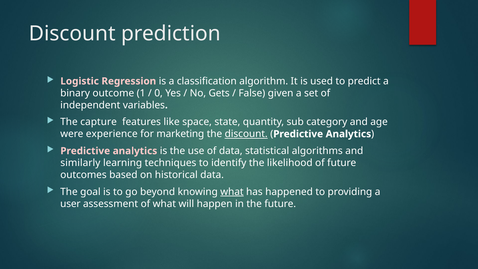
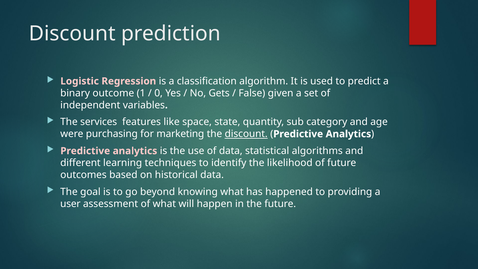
capture: capture -> services (99, 122)
experience: experience -> purchasing (112, 134)
similarly: similarly -> different (80, 163)
what underline: present -> none (232, 192)
